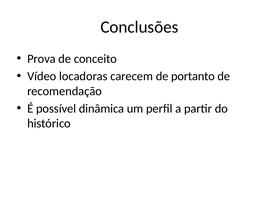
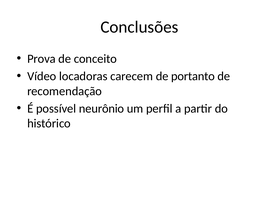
dinâmica: dinâmica -> neurônio (102, 108)
